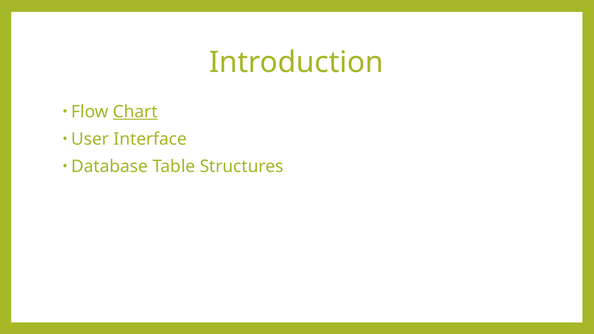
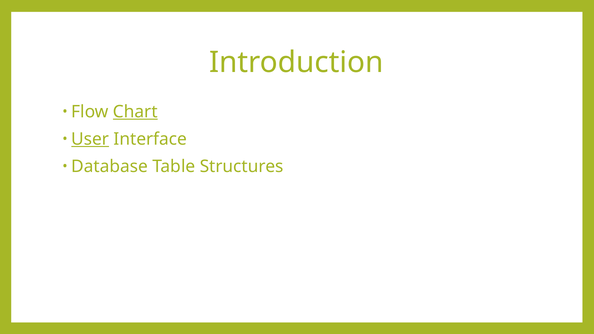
User underline: none -> present (90, 139)
